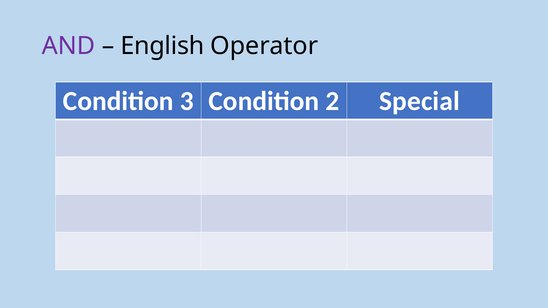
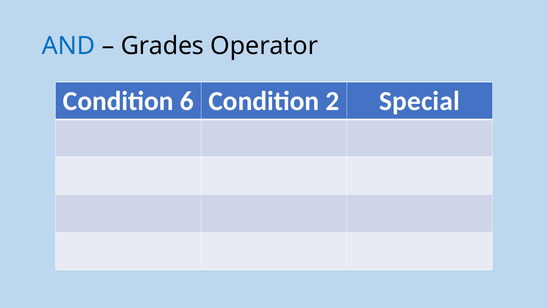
AND colour: purple -> blue (69, 46)
English: English -> Grades (162, 46)
3: 3 -> 6 (187, 101)
